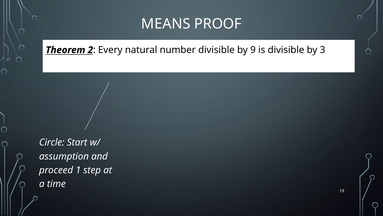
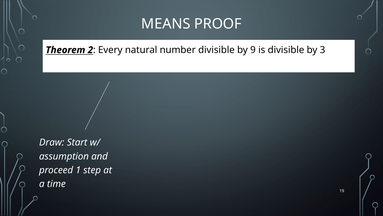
Circle: Circle -> Draw (52, 142)
